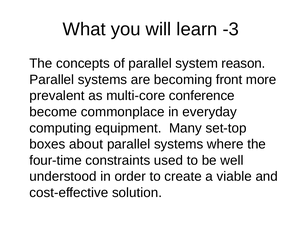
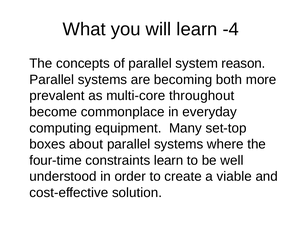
-3: -3 -> -4 (231, 29)
front: front -> both (229, 79)
conference: conference -> throughout (202, 96)
constraints used: used -> learn (169, 160)
